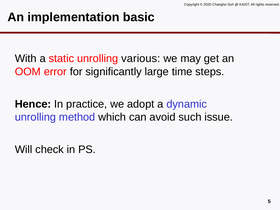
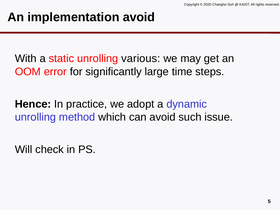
implementation basic: basic -> avoid (139, 17)
